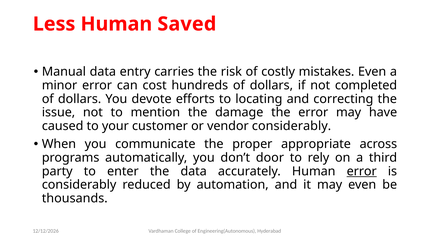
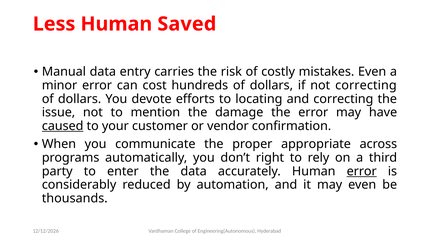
not completed: completed -> correcting (366, 85)
caused underline: none -> present (63, 126)
vendor considerably: considerably -> confirmation (292, 126)
door: door -> right (270, 158)
